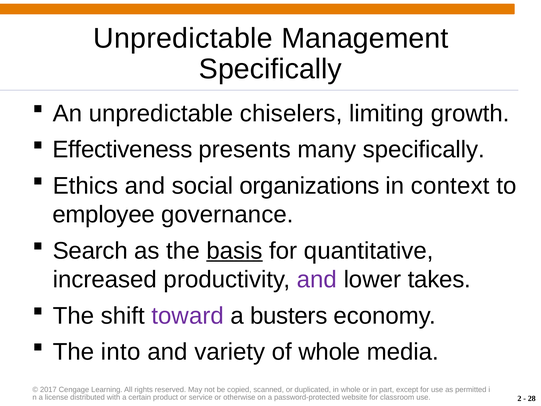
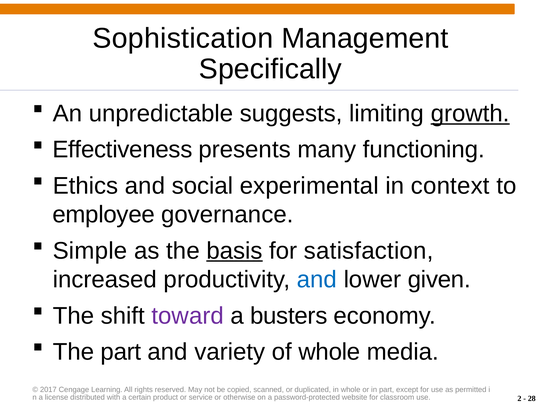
Unpredictable: Unpredictable -> Sophistication (183, 38)
chiselers: chiselers -> suggests (291, 113)
growth underline: none -> present (470, 113)
many specifically: specifically -> functioning (424, 150)
organizations: organizations -> experimental (309, 186)
Search: Search -> Simple (90, 251)
quantitative: quantitative -> satisfaction (369, 251)
and colour: purple -> blue (317, 279)
takes: takes -> given (439, 279)
The into: into -> part (121, 352)
